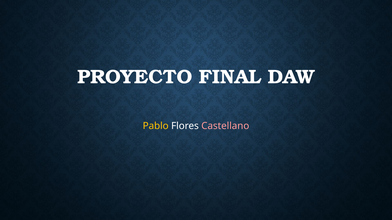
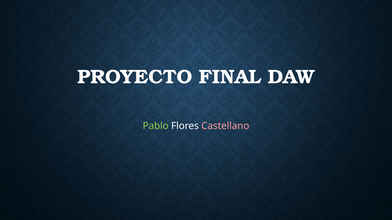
Pablo colour: yellow -> light green (156, 126)
